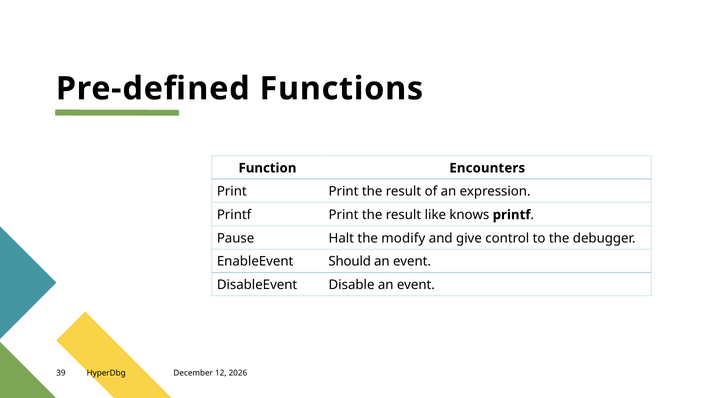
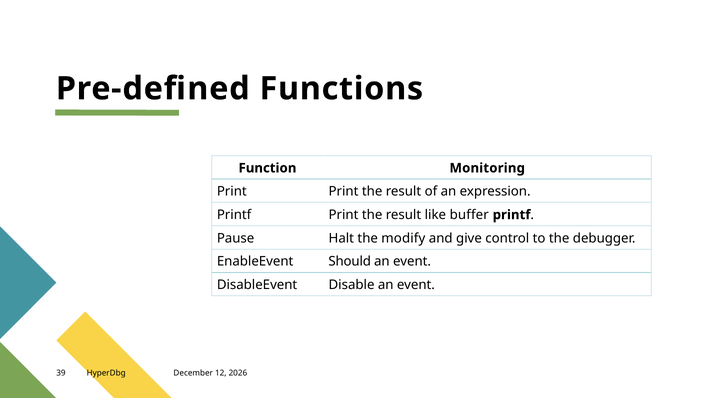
Encounters: Encounters -> Monitoring (487, 168)
knows: knows -> buffer (469, 215)
